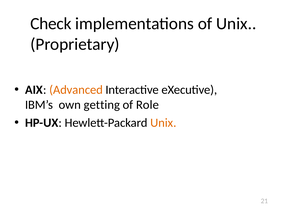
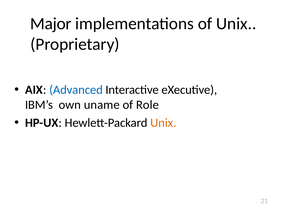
Check: Check -> Major (51, 24)
Advanced colour: orange -> blue (76, 90)
getting: getting -> uname (102, 105)
